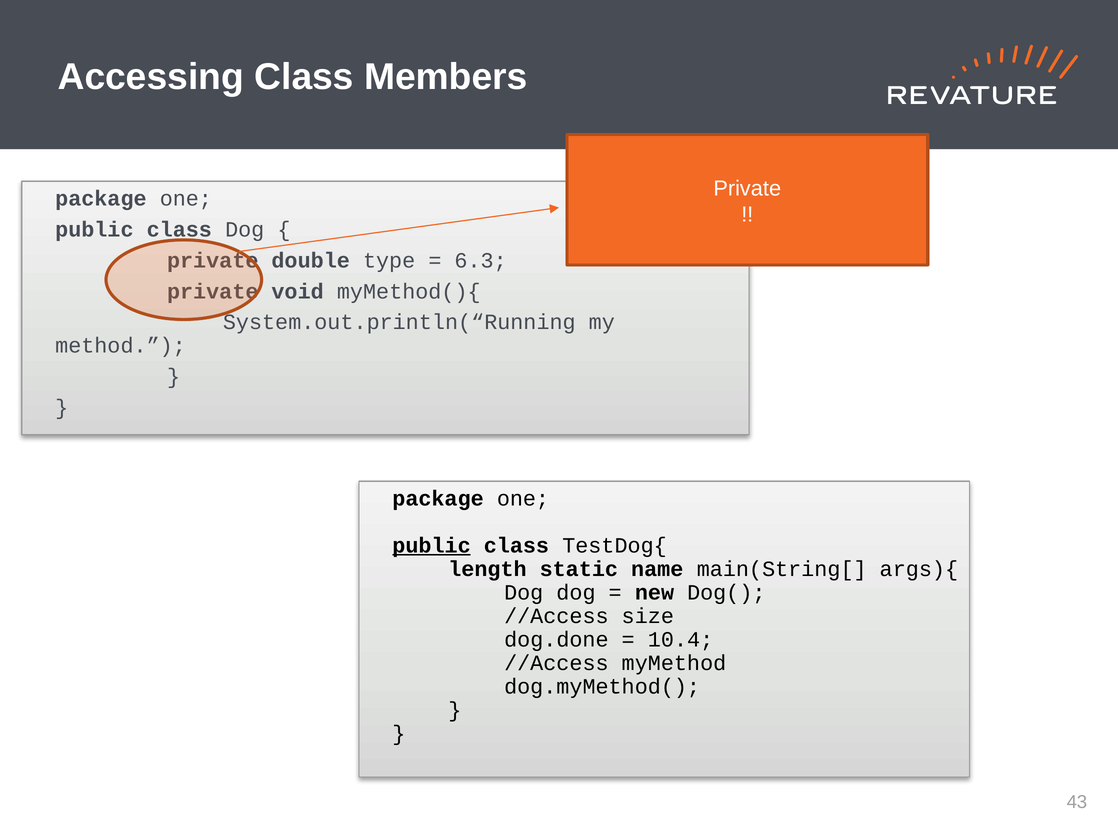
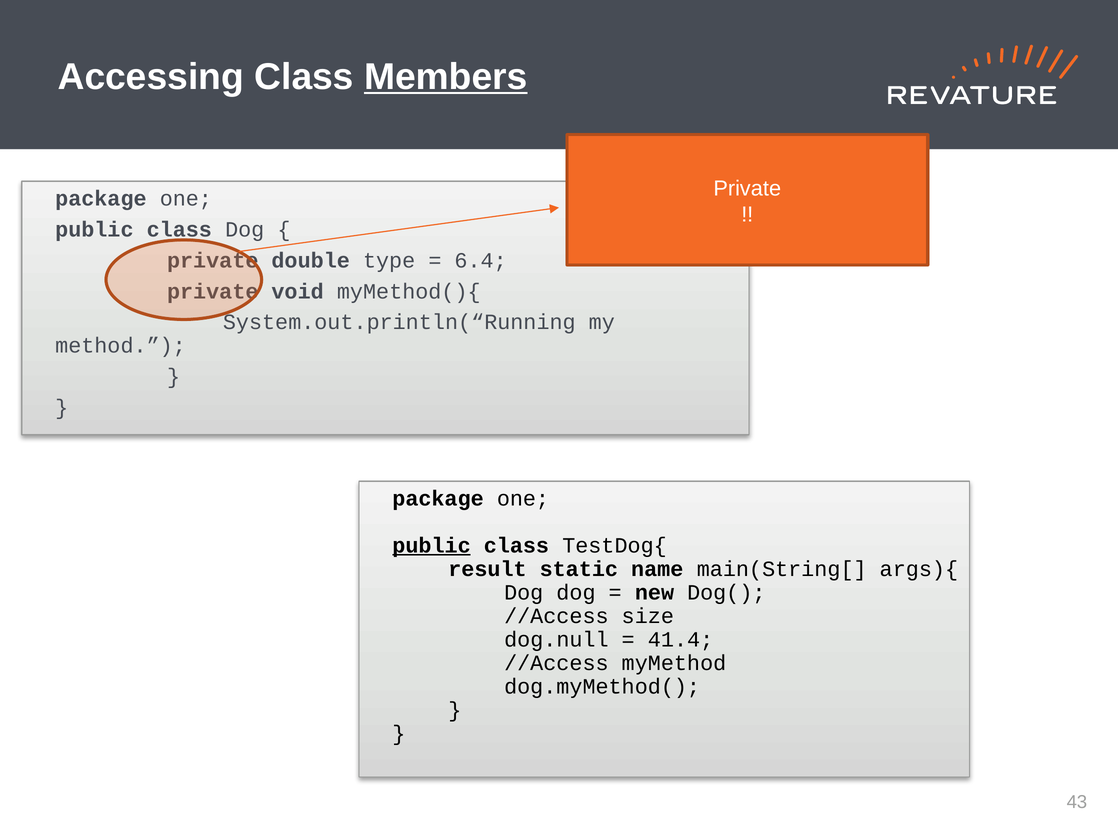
Members underline: none -> present (446, 77)
6.3: 6.3 -> 6.4 (481, 260)
length: length -> result (487, 569)
dog.done: dog.done -> dog.null (556, 639)
10.4: 10.4 -> 41.4 (681, 639)
